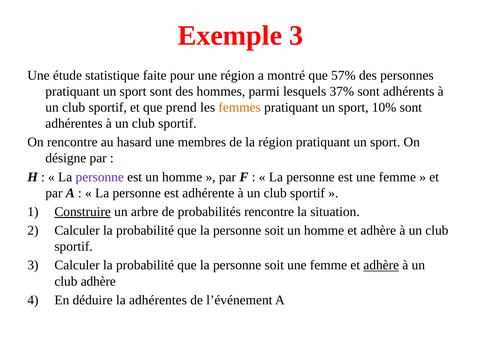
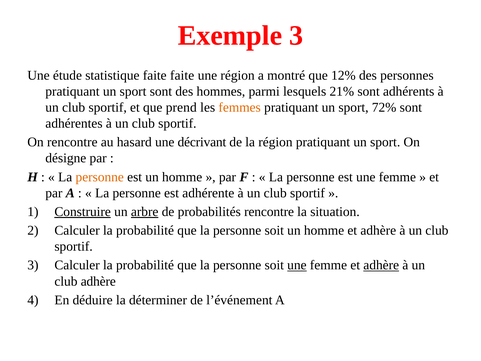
faite pour: pour -> faite (182, 75)
57%: 57% -> 12% (343, 75)
37%: 37% -> 21% (342, 91)
10%: 10% -> 72% (384, 107)
membres: membres -> décrivant (202, 142)
personne colour: purple -> orange (100, 177)
arbre underline: none -> present (145, 212)
une underline: none -> present (297, 265)
la adhérentes: adhérentes -> déterminer (158, 300)
